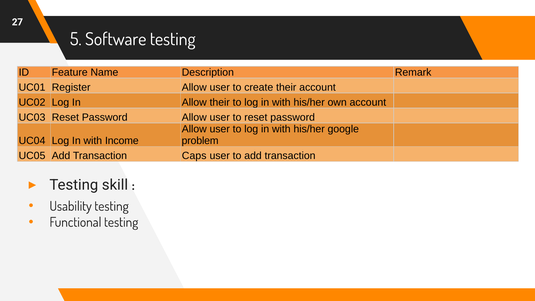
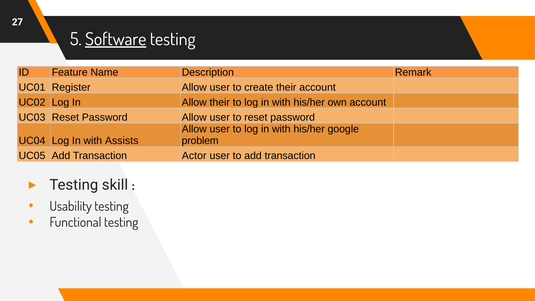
Software underline: none -> present (116, 39)
Income: Income -> Assists (122, 141)
Caps: Caps -> Actor (194, 156)
